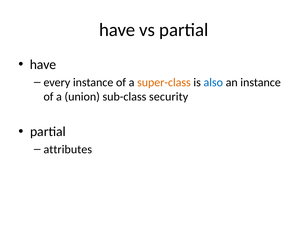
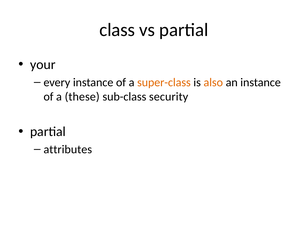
have: have -> class (117, 30)
have: have -> your (43, 65)
also colour: blue -> orange (213, 82)
union: union -> these (82, 97)
